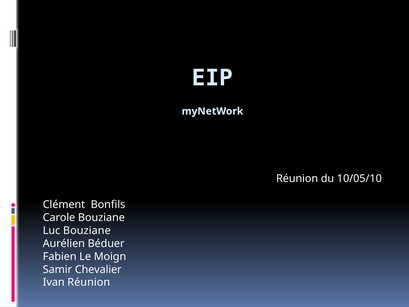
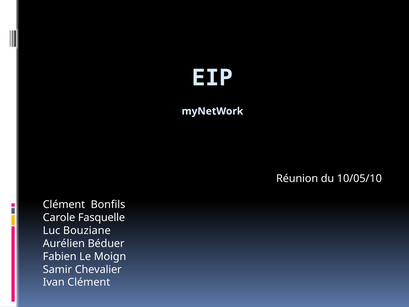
Carole Bouziane: Bouziane -> Fasquelle (102, 217)
Ivan Réunion: Réunion -> Clément (89, 282)
